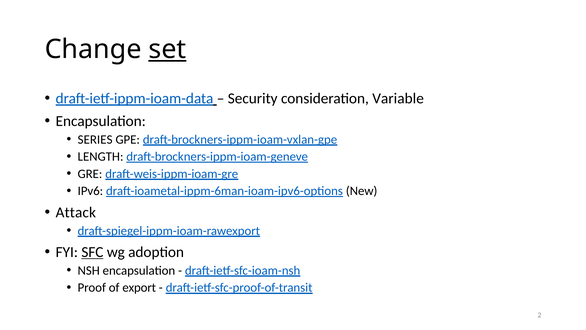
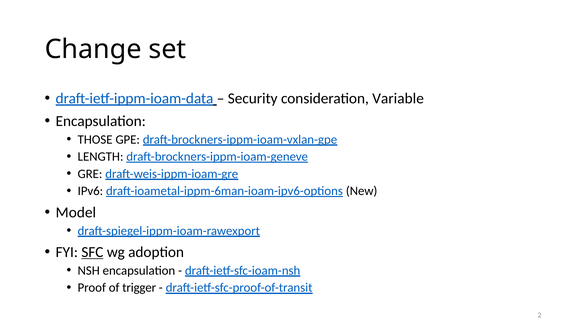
set underline: present -> none (167, 49)
SERIES: SERIES -> THOSE (95, 139)
Attack: Attack -> Model (76, 212)
export: export -> trigger (139, 287)
